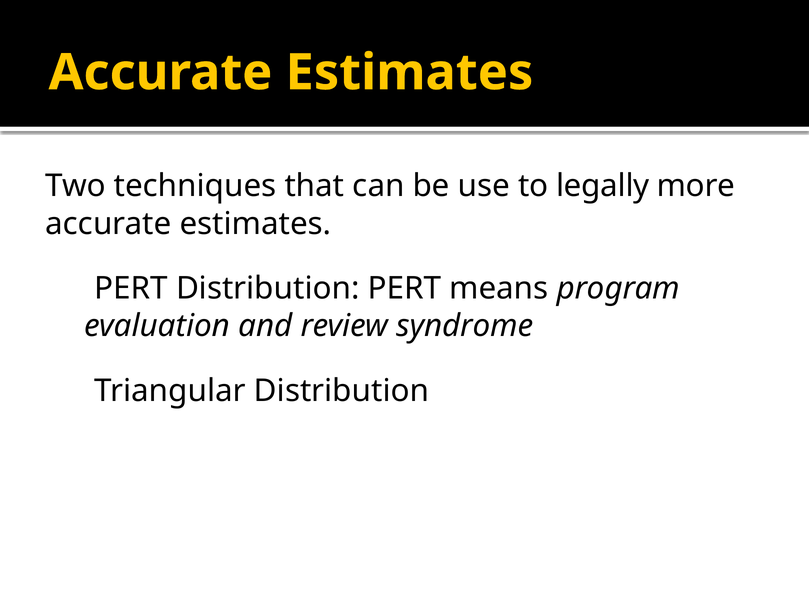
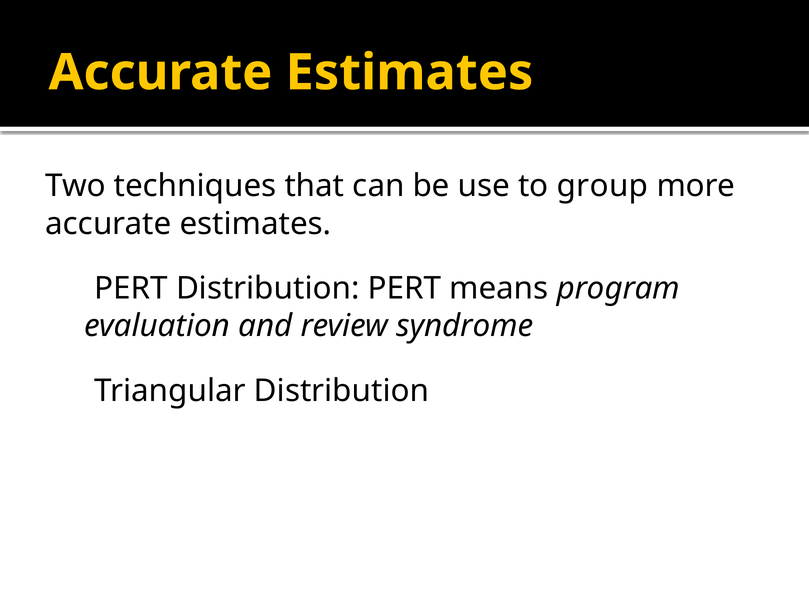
legally: legally -> group (602, 186)
